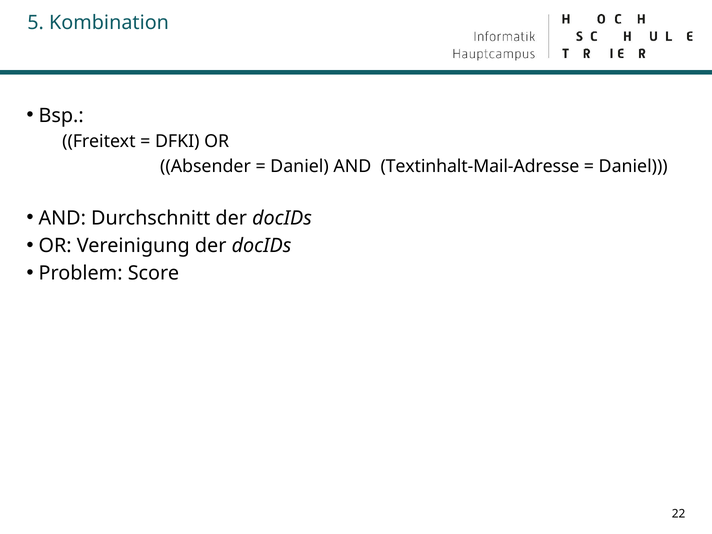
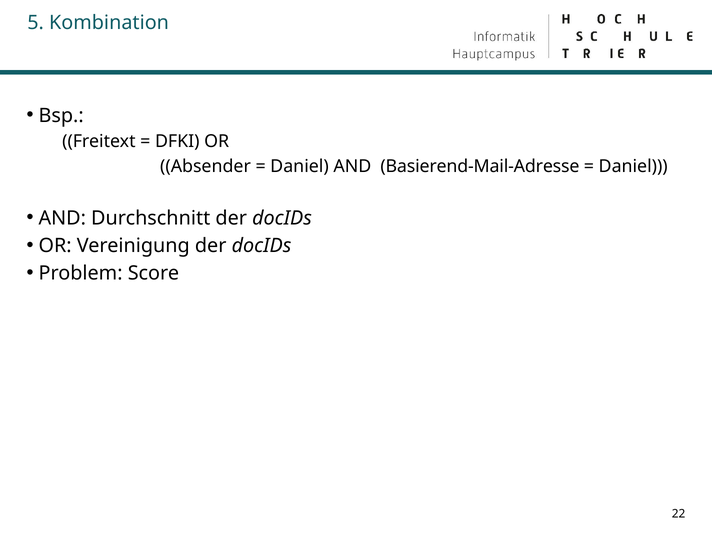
Textinhalt-Mail-Adresse: Textinhalt-Mail-Adresse -> Basierend-Mail-Adresse (480, 166)
